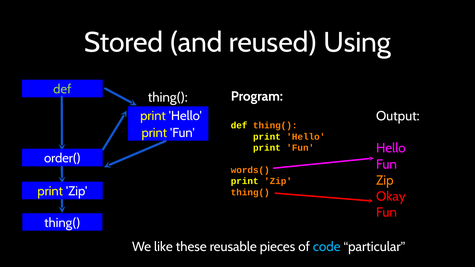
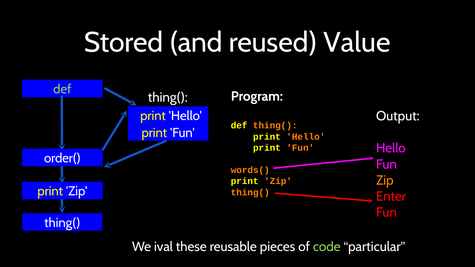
Using: Using -> Value (357, 43)
Okay: Okay -> Enter (391, 196)
like: like -> ival (163, 247)
code colour: light blue -> light green (327, 247)
